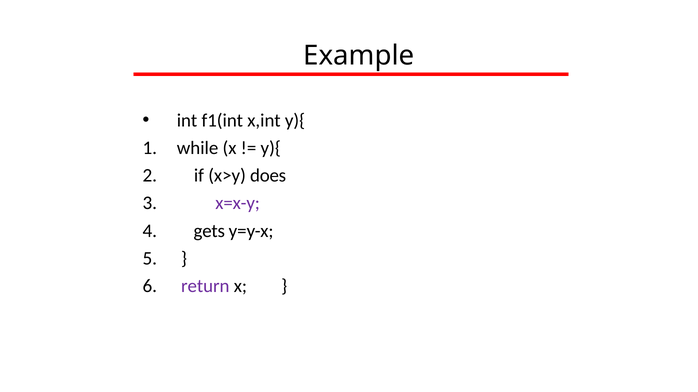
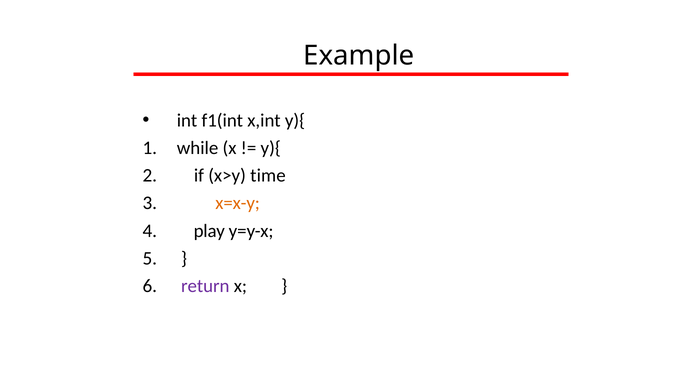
does: does -> time (268, 176)
x=x-y colour: purple -> orange (238, 204)
gets: gets -> play (209, 231)
